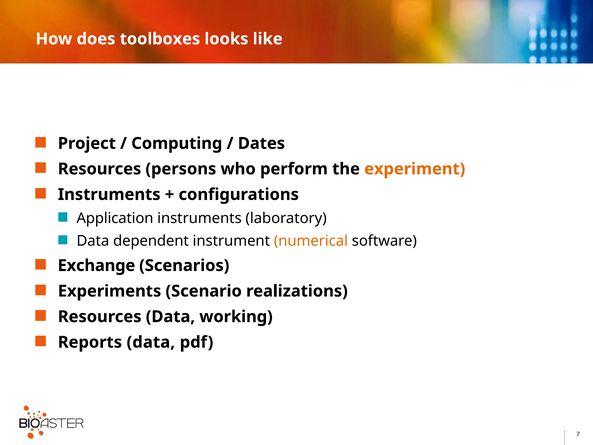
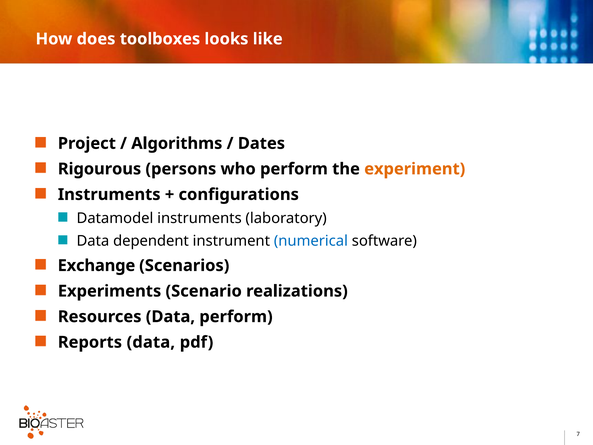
Computing: Computing -> Algorithms (177, 143)
Resources: Resources -> Rigourous (100, 169)
Application: Application -> Datamodel (115, 218)
numerical colour: orange -> blue (311, 241)
Data working: working -> perform (236, 317)
